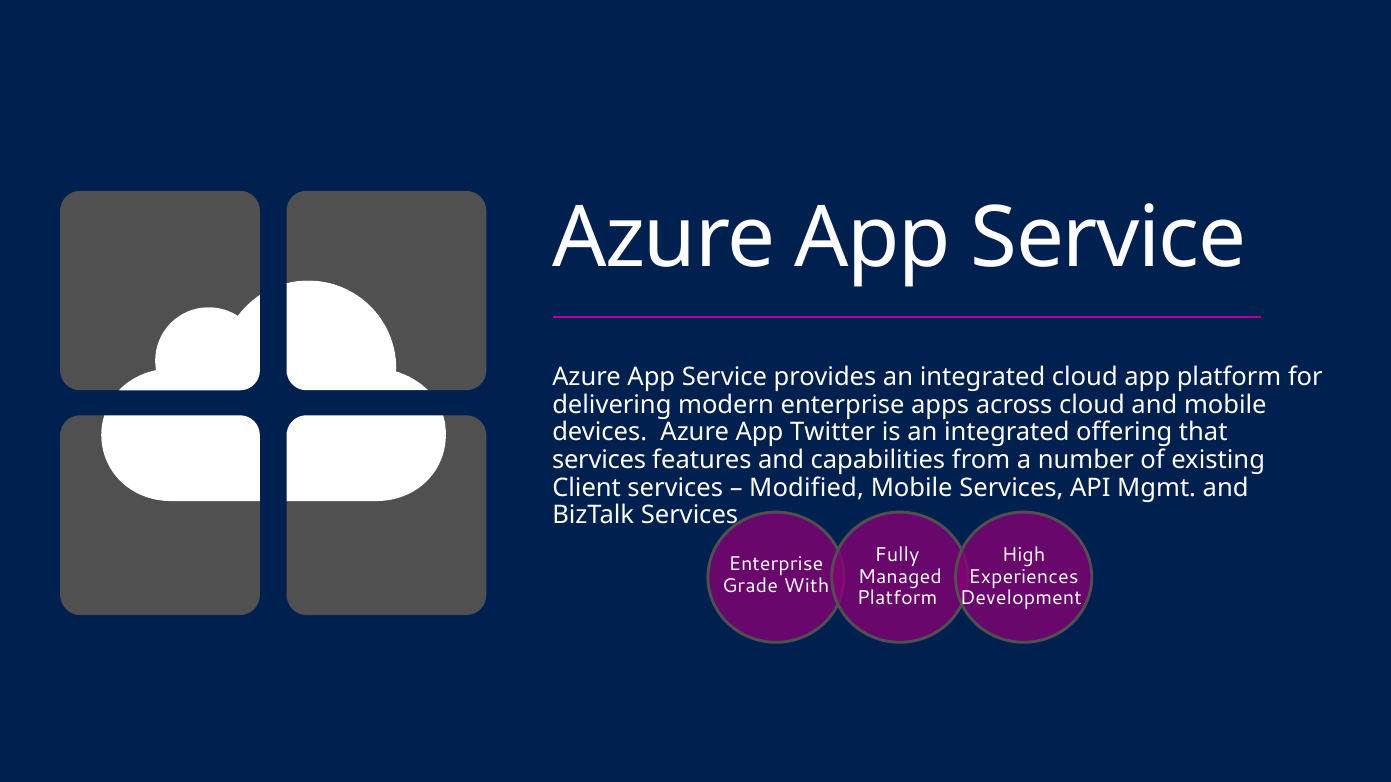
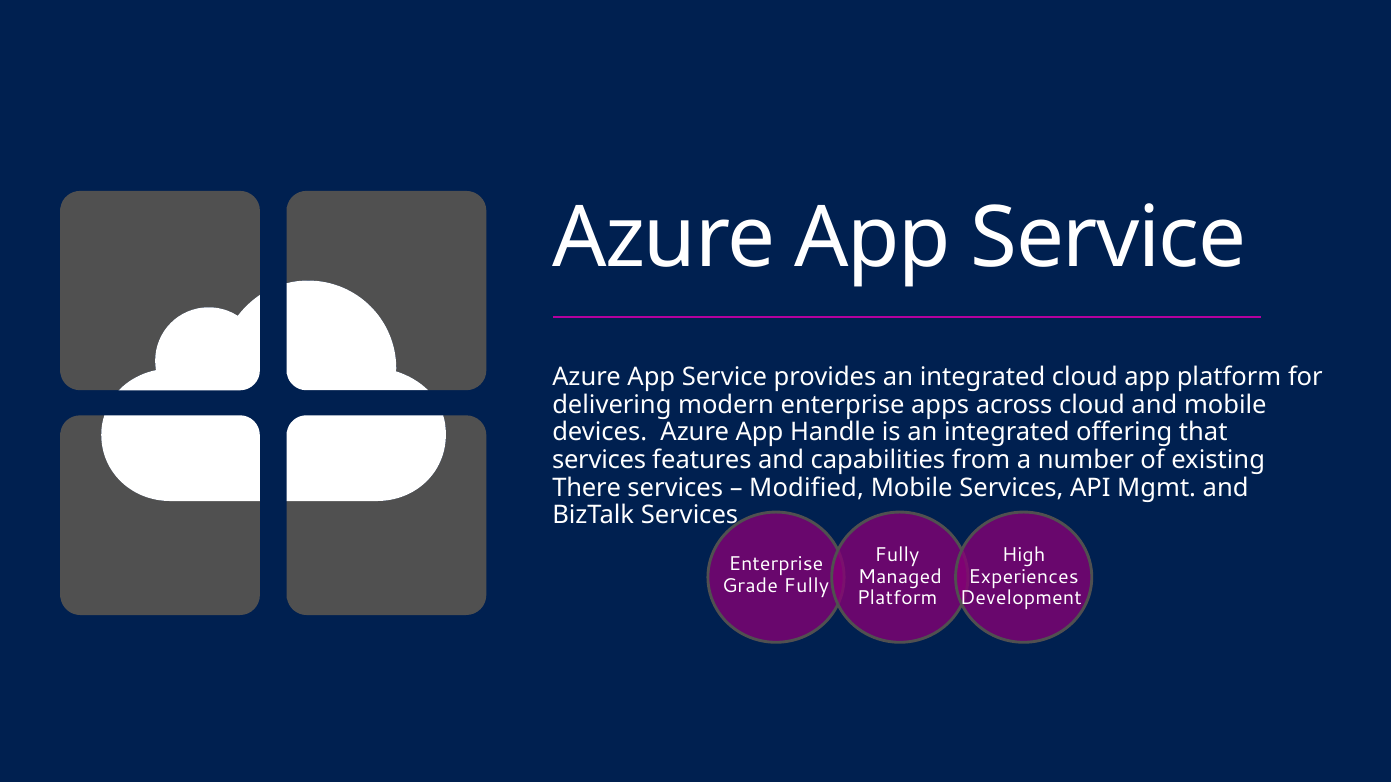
Twitter: Twitter -> Handle (833, 433)
Client: Client -> There (587, 488)
Grade With: With -> Fully (806, 586)
